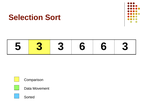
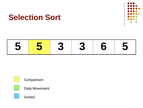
5 3: 3 -> 5 (39, 46)
3 6: 6 -> 3 (82, 46)
6 3: 3 -> 5 (125, 46)
